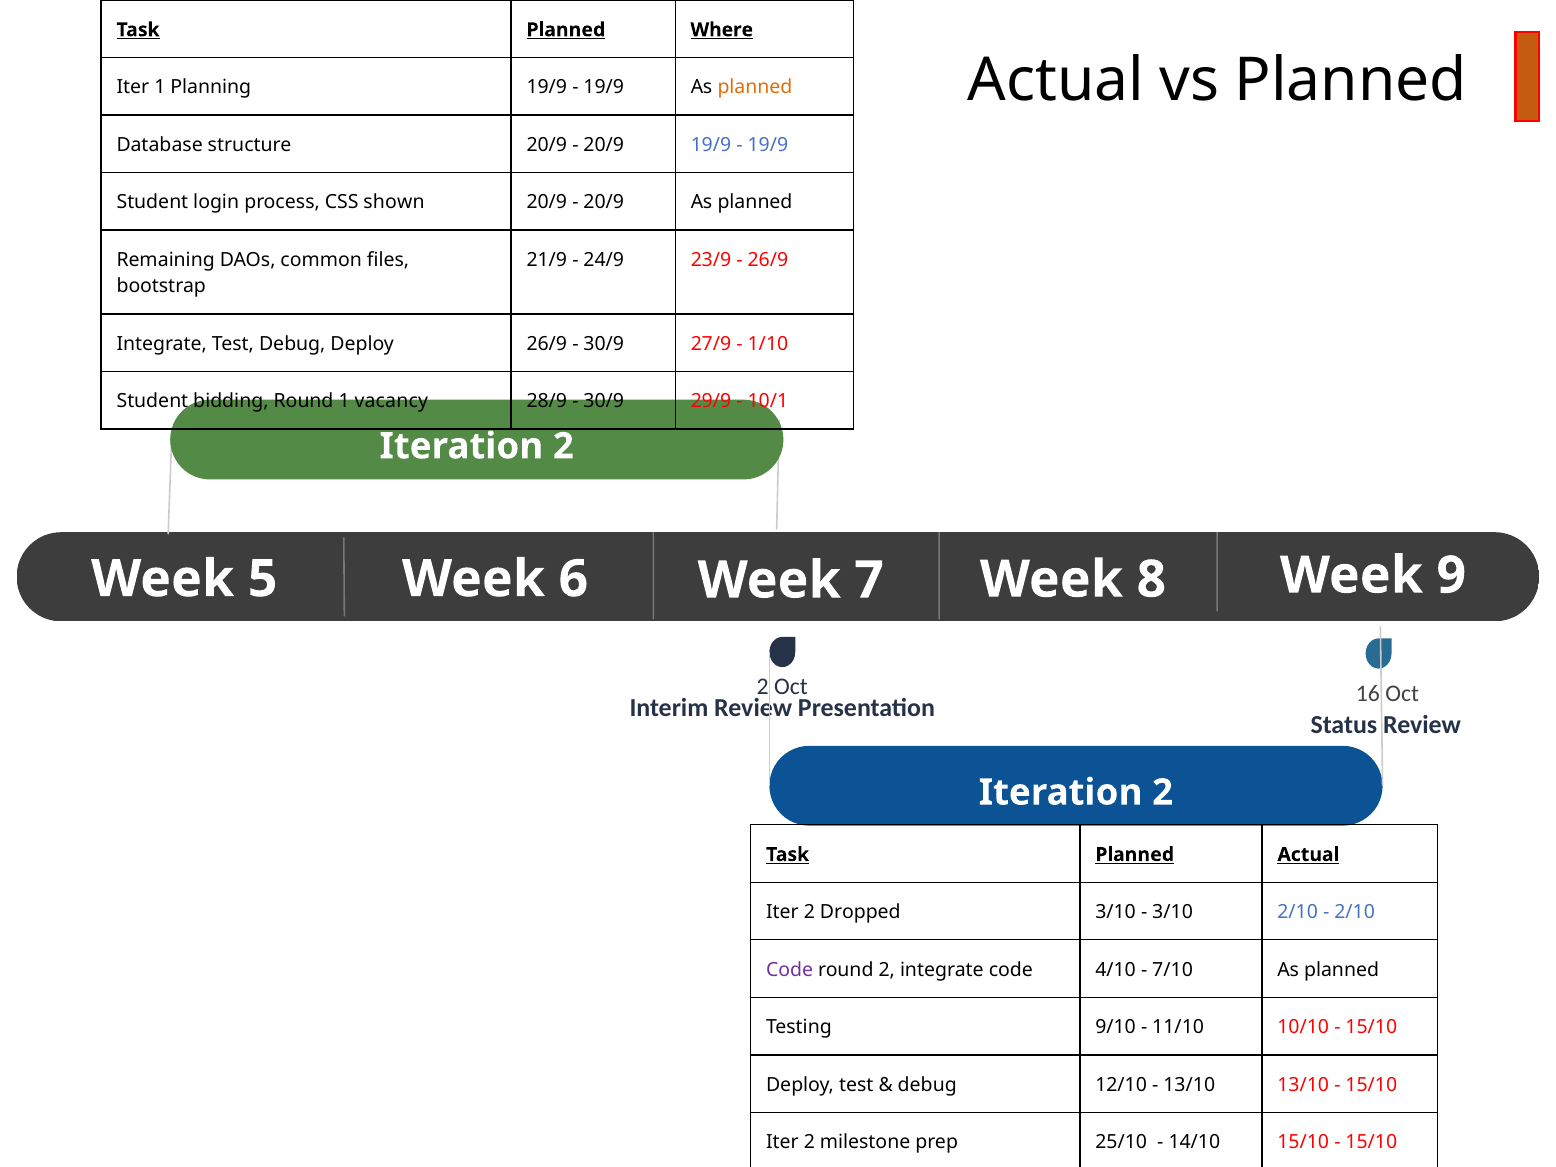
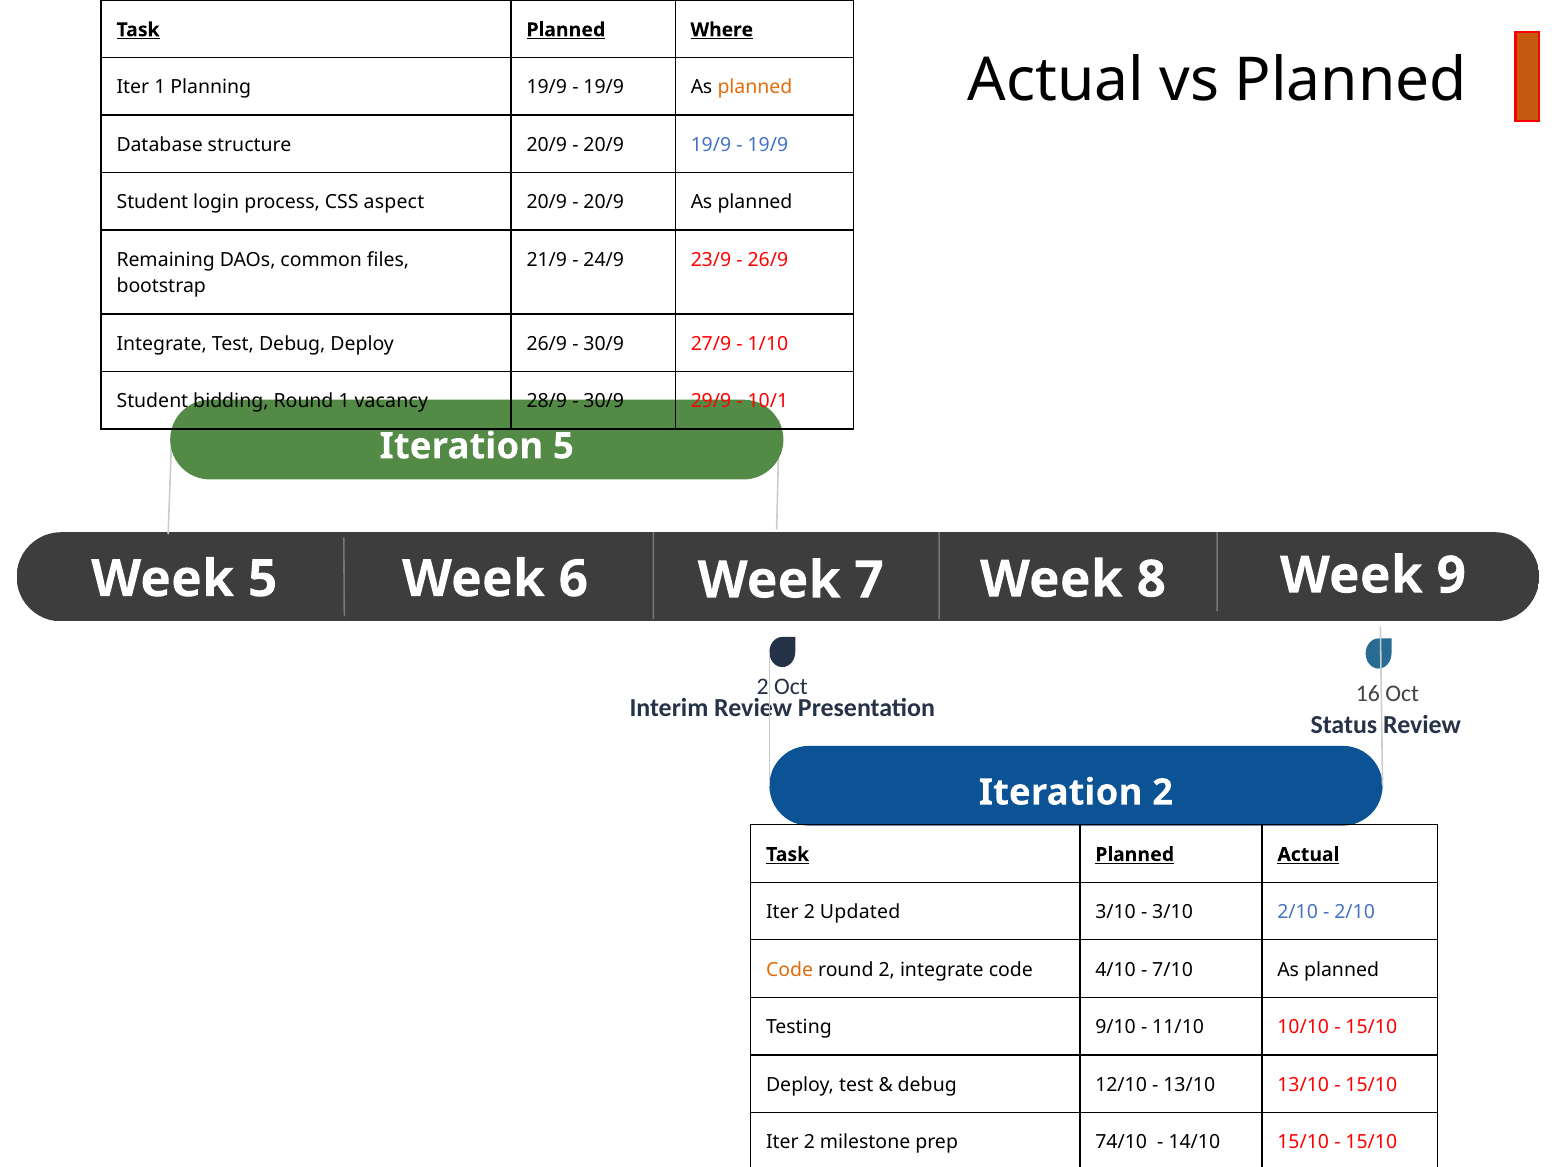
shown: shown -> aspect (394, 202)
2: 2 -> 5 (563, 446)
Dropped: Dropped -> Updated (860, 912)
Code colour: purple -> orange (790, 970)
25/10: 25/10 -> 74/10 (1121, 1142)
